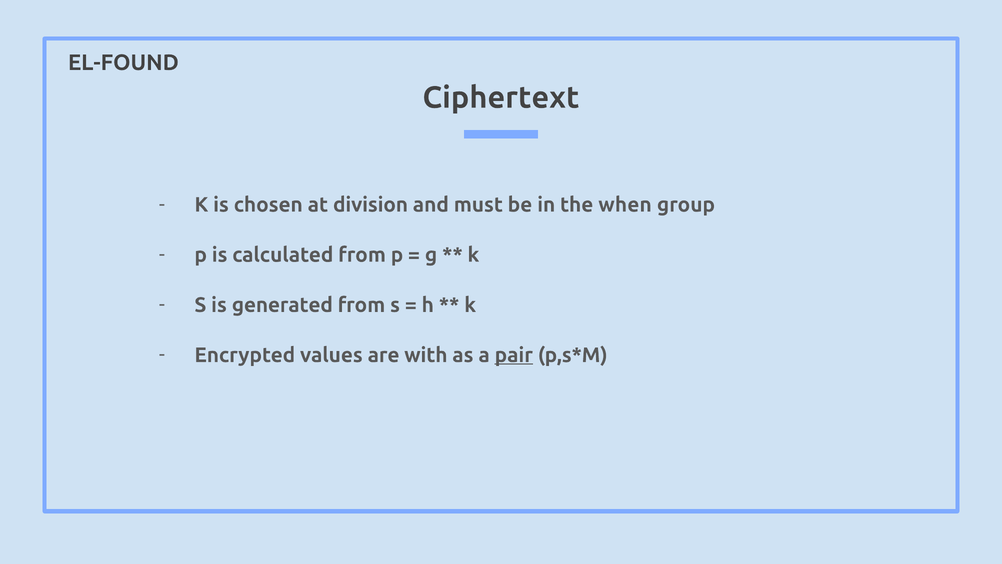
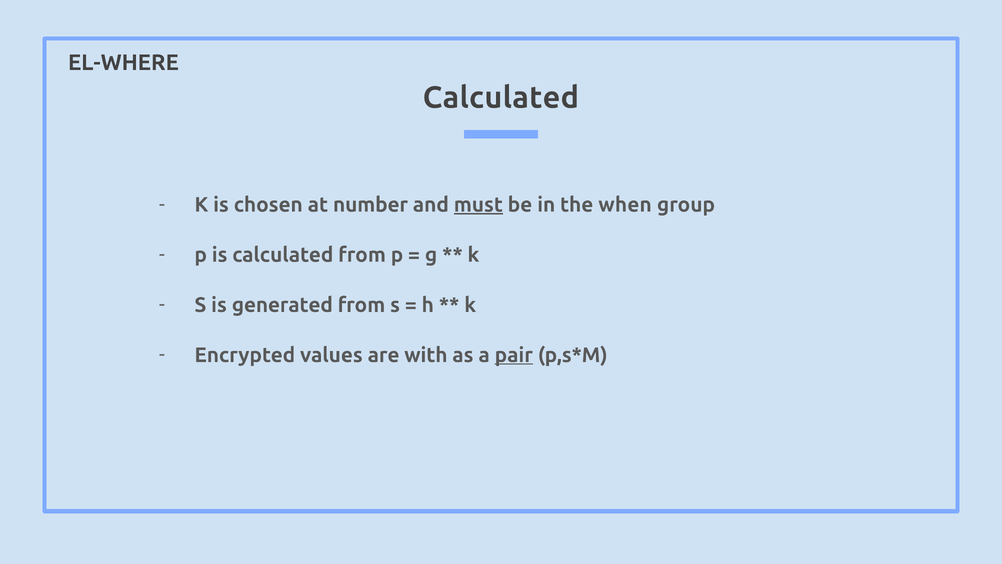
EL-FOUND: EL-FOUND -> EL-WHERE (123, 63)
Ciphertext: Ciphertext -> Calculated (501, 98)
division: division -> number (371, 205)
must underline: none -> present (478, 205)
